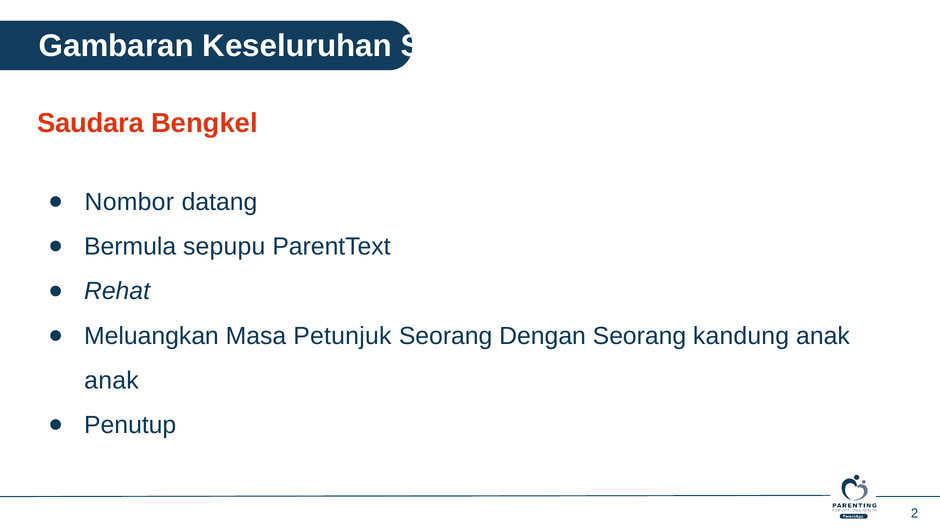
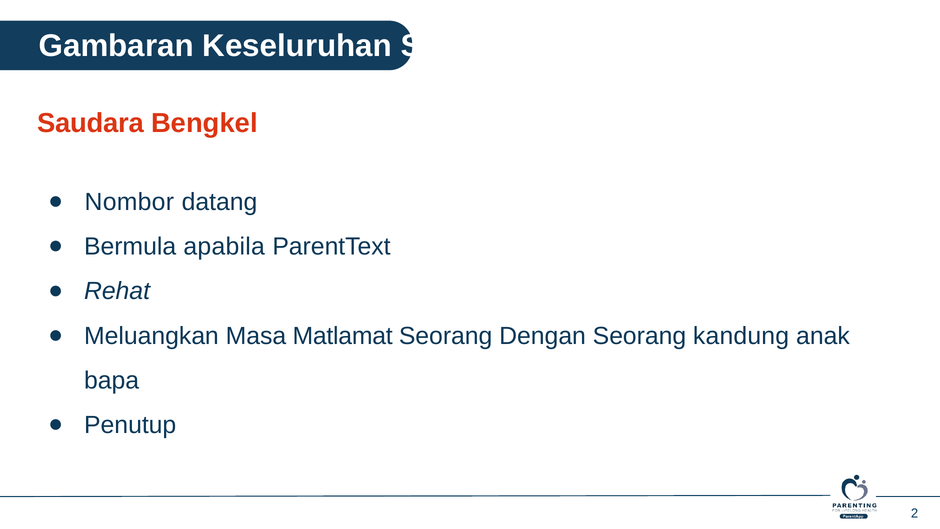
sepupu: sepupu -> apabila (224, 247)
Petunjuk: Petunjuk -> Matlamat (343, 336)
anak: anak -> bapa (112, 380)
